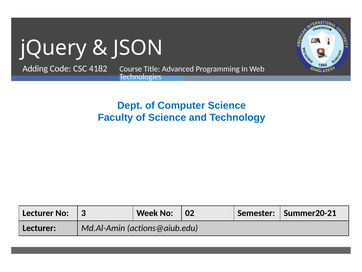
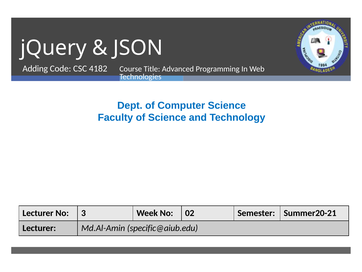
actions@aiub.edu: actions@aiub.edu -> specific@aiub.edu (163, 228)
